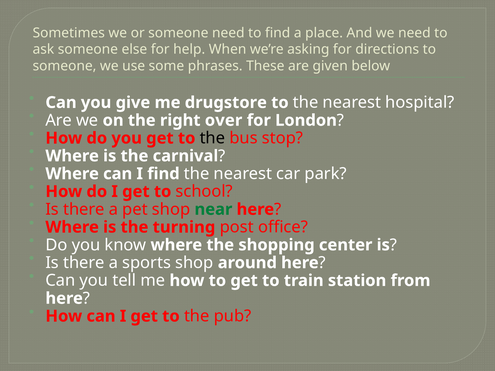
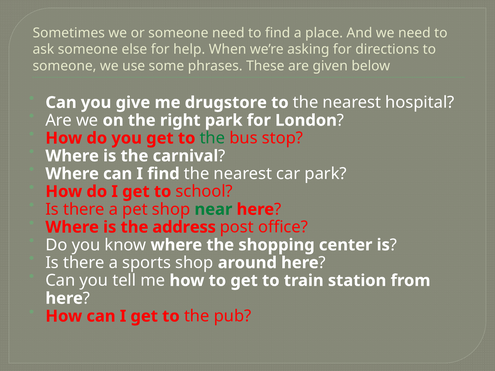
right over: over -> park (224, 120)
the colour: black -> green (212, 138)
turning: turning -> address (184, 227)
